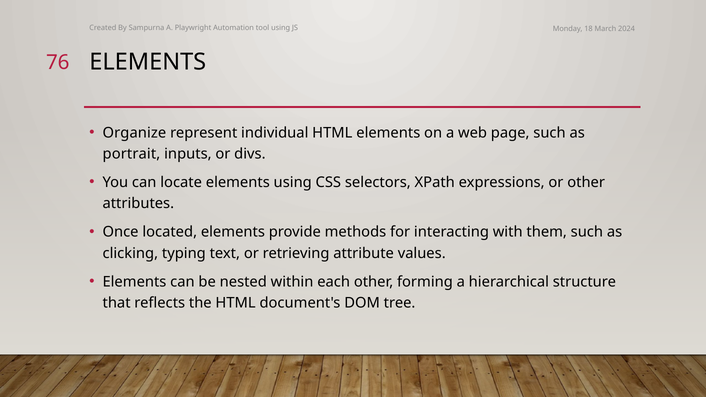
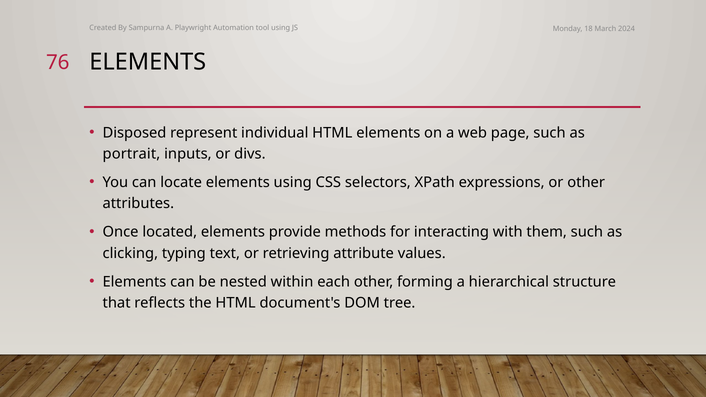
Organize: Organize -> Disposed (134, 133)
